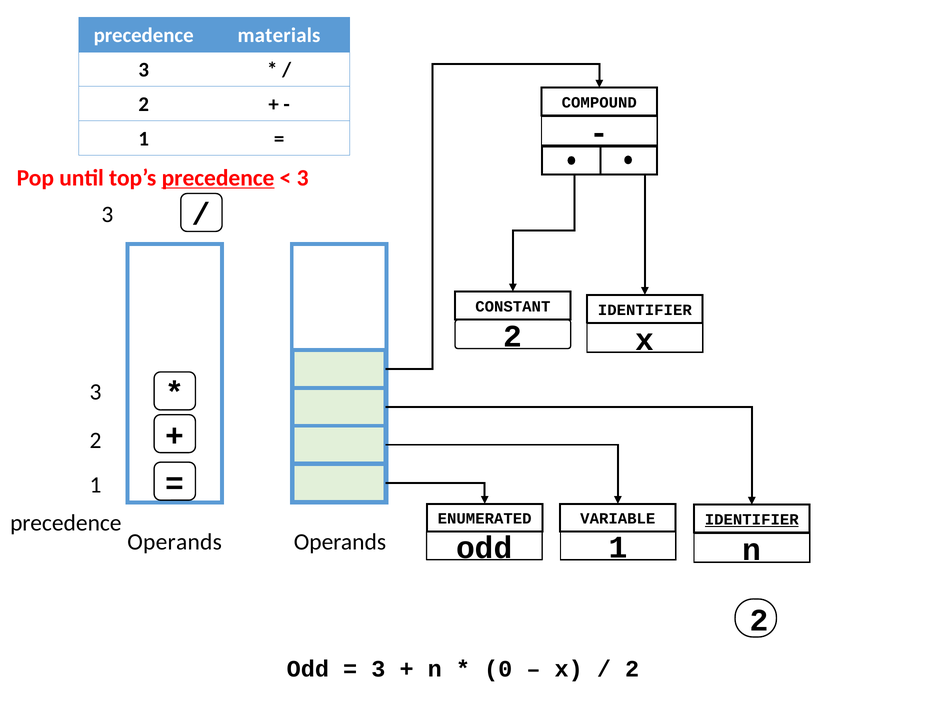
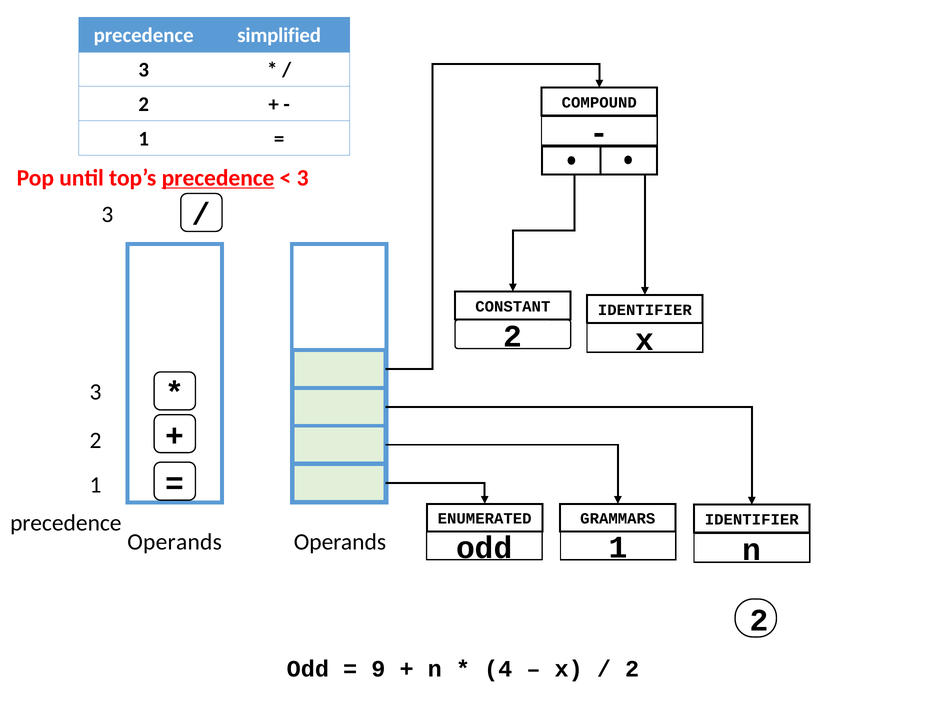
materials: materials -> simplified (279, 35)
VARIABLE: VARIABLE -> GRAMMARS (618, 519)
IDENTIFIER underline: present -> none (752, 520)
3: 3 -> 9 (378, 669)
0: 0 -> 4 (498, 669)
